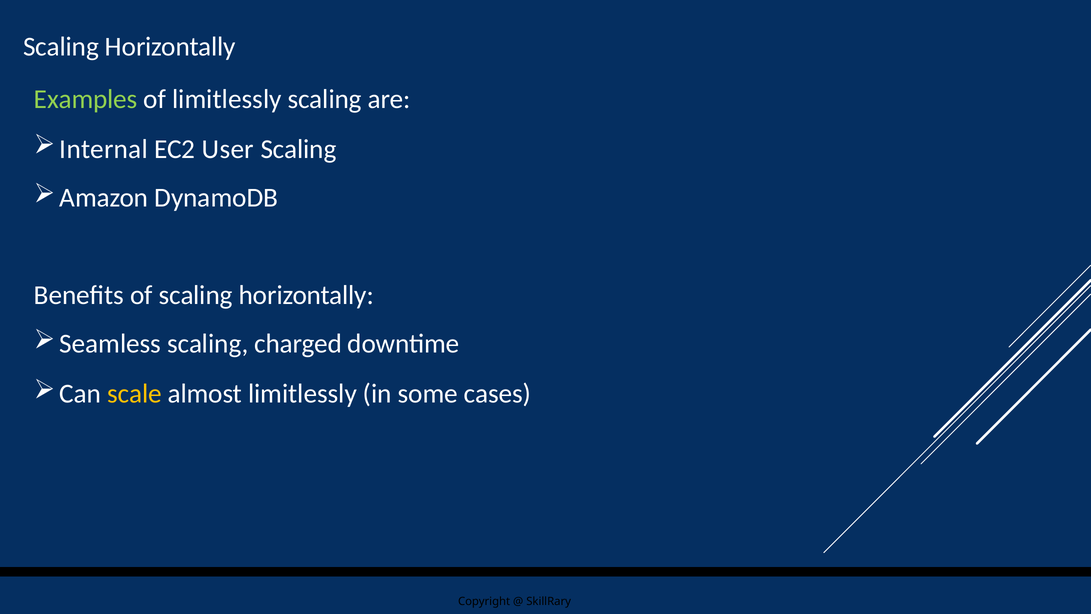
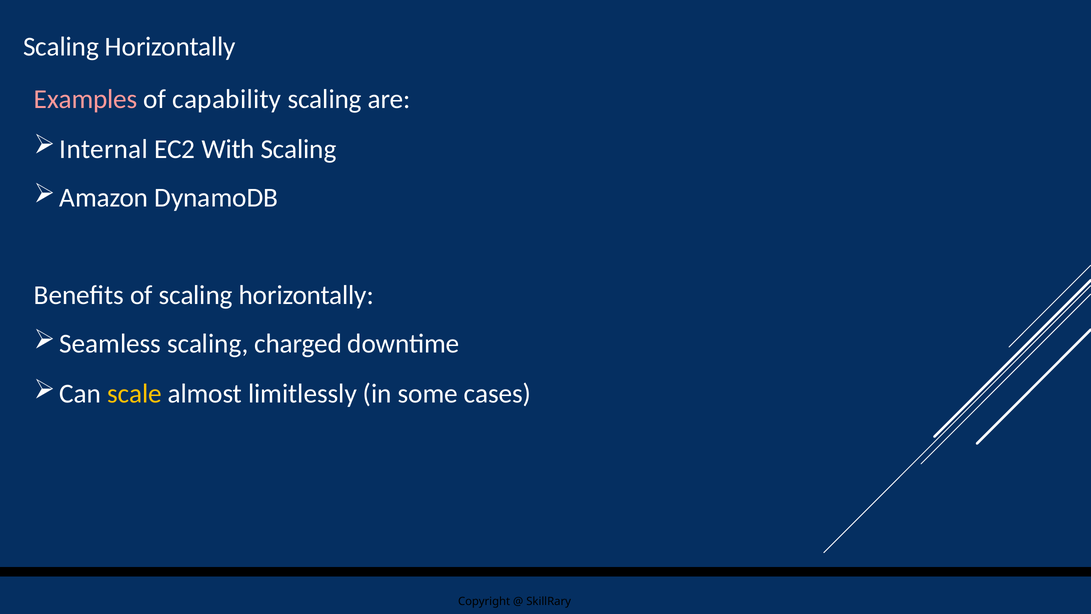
Examples colour: light green -> pink (86, 99)
of limitlessly: limitlessly -> capability (227, 99)
User: User -> With (228, 149)
